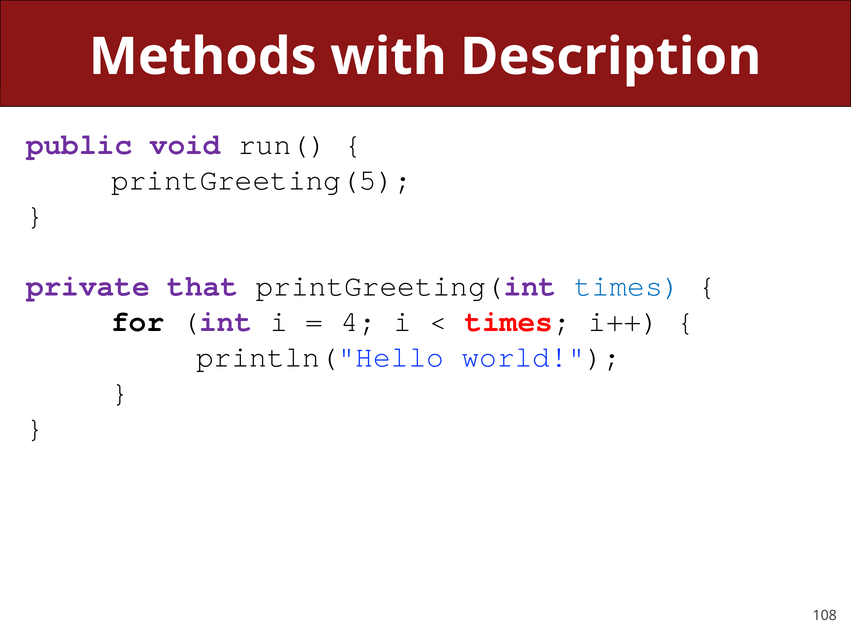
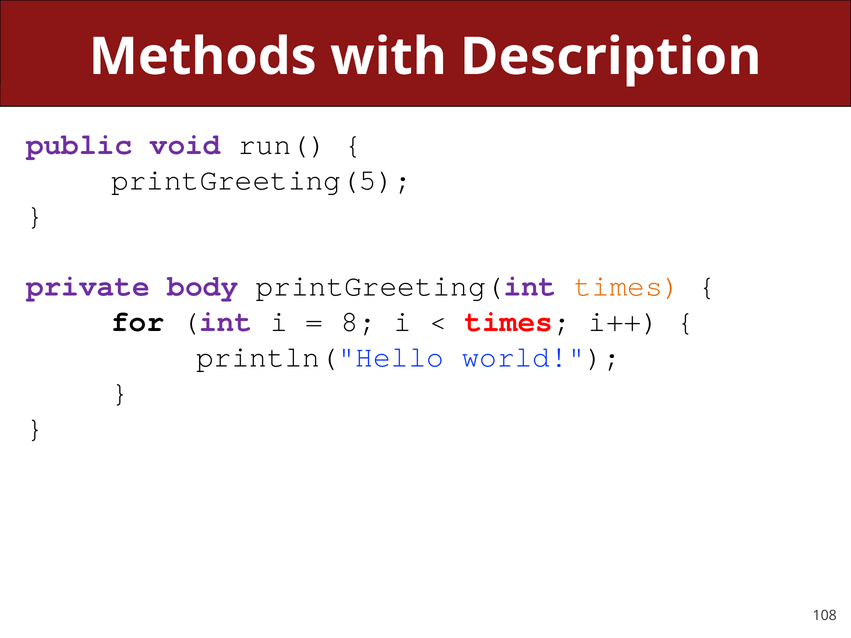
that: that -> body (203, 286)
times colour: blue -> orange (627, 286)
4: 4 -> 8 (359, 322)
